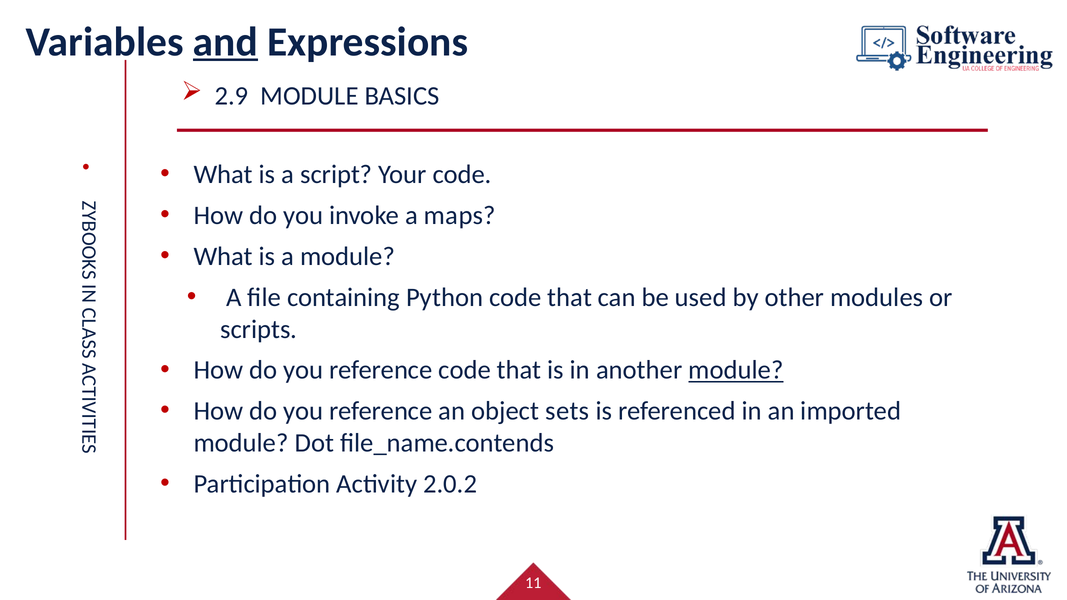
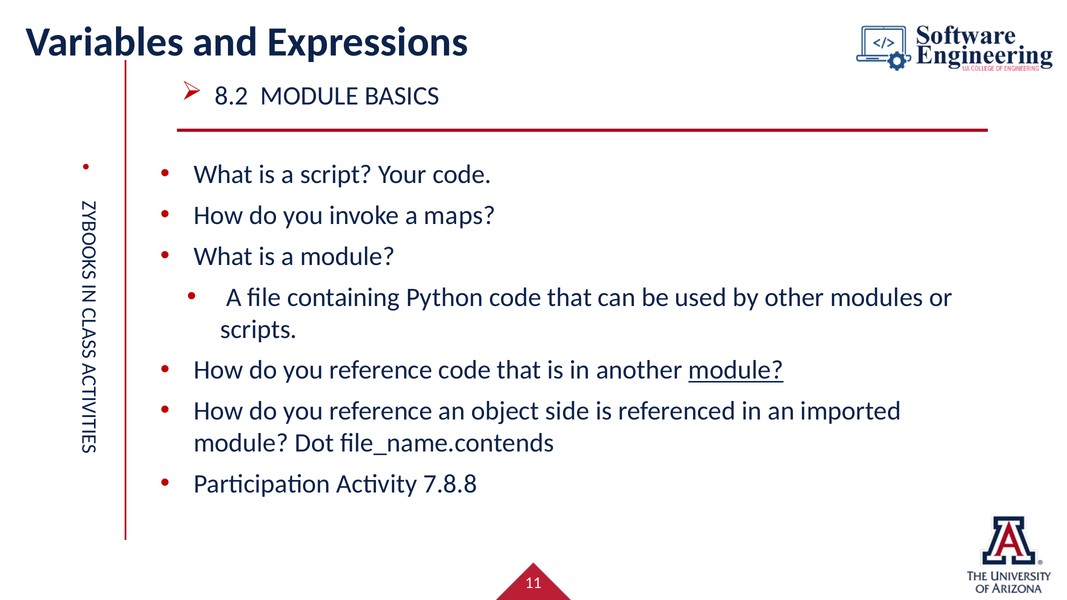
and underline: present -> none (225, 42)
2.9: 2.9 -> 8.2 (232, 96)
sets: sets -> side (567, 411)
2.0.2: 2.0.2 -> 7.8.8 (450, 484)
